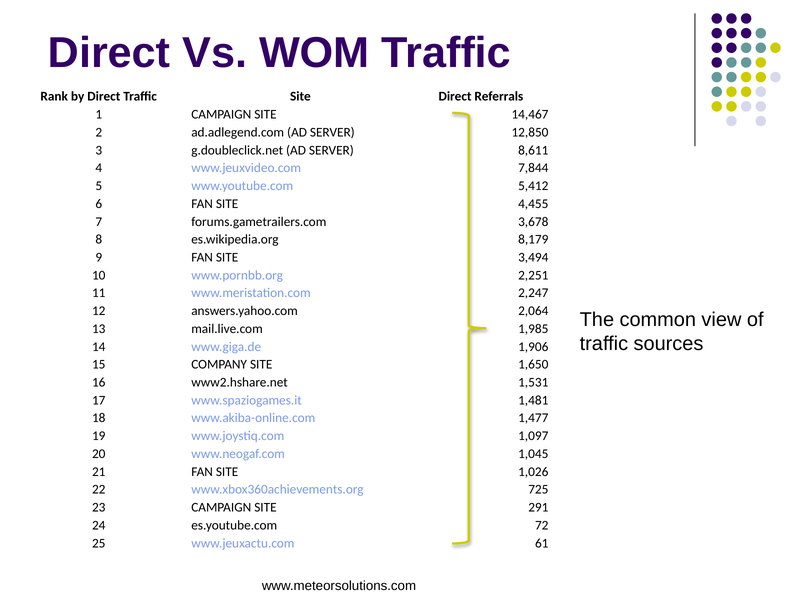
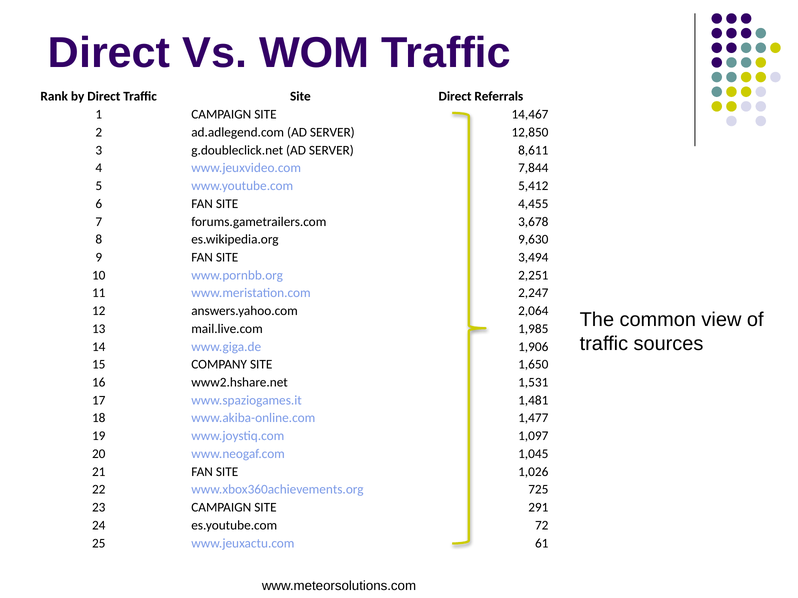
8,179: 8,179 -> 9,630 (533, 240)
